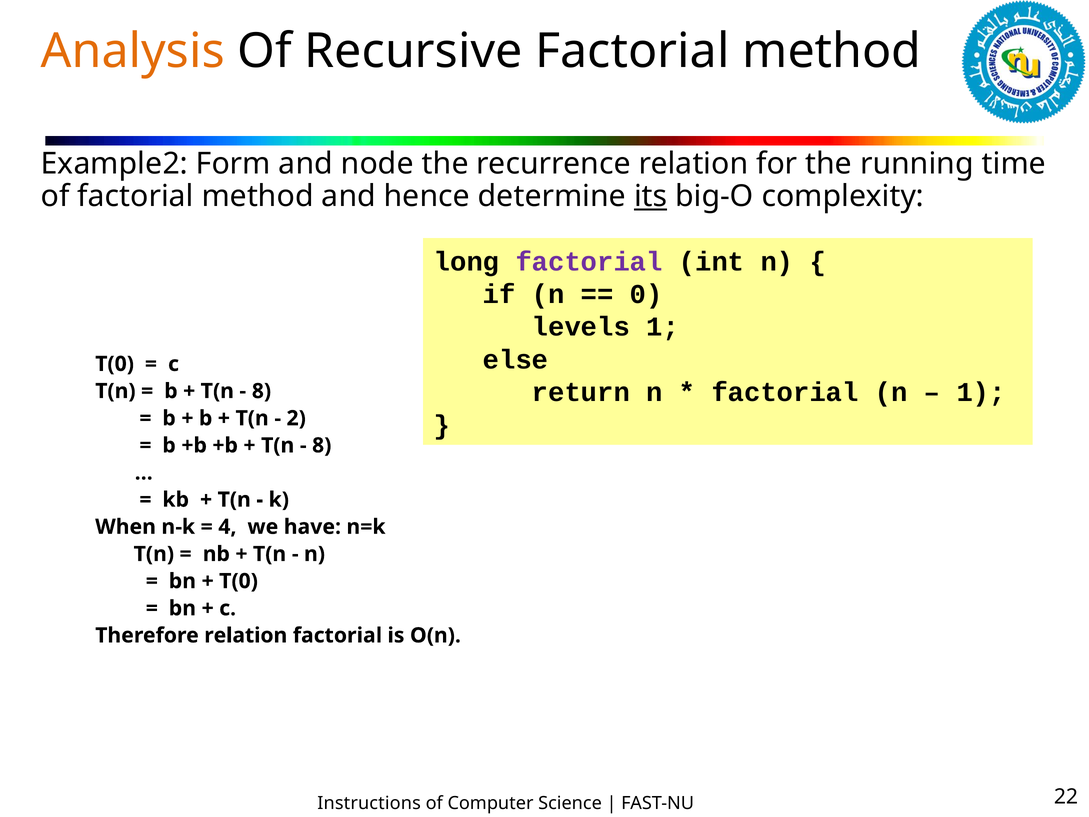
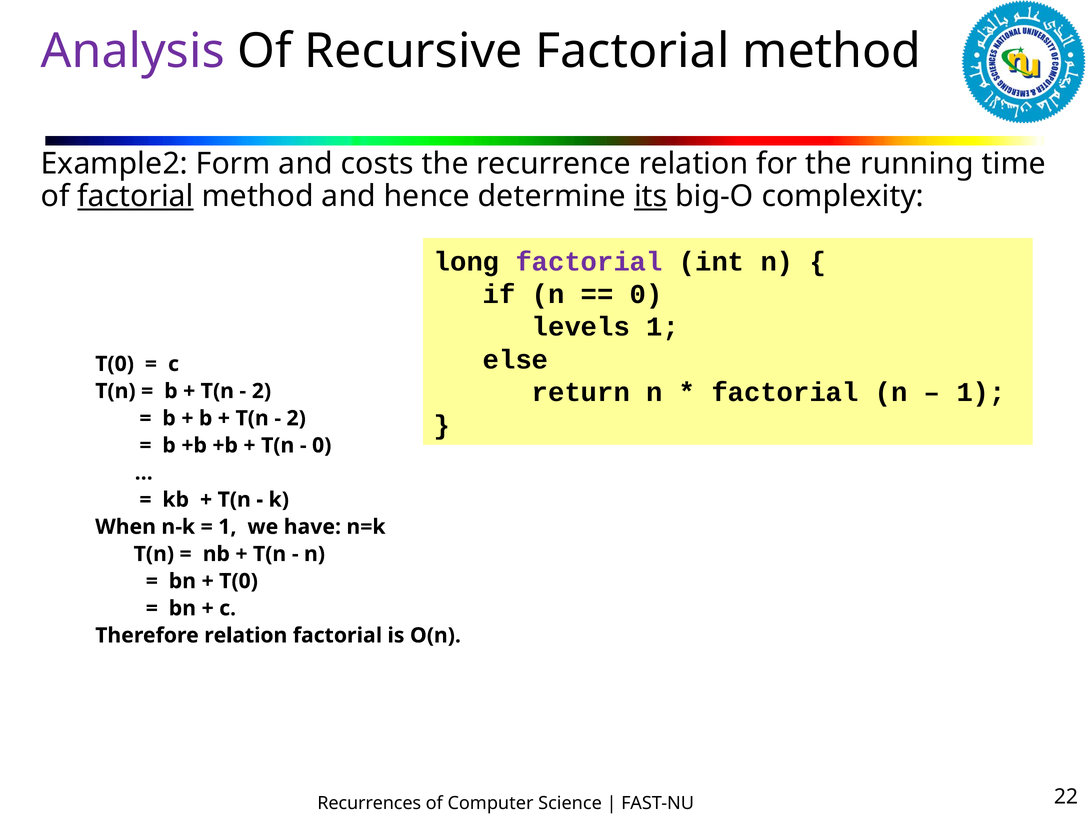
Analysis colour: orange -> purple (133, 51)
node: node -> costs (377, 164)
factorial underline: none -> present (135, 196)
8: 8 -> 2 (261, 391)
8: 8 -> 0 (322, 445)
4: 4 -> 1 (227, 527)
Instructions: Instructions -> Recurrences (369, 803)
